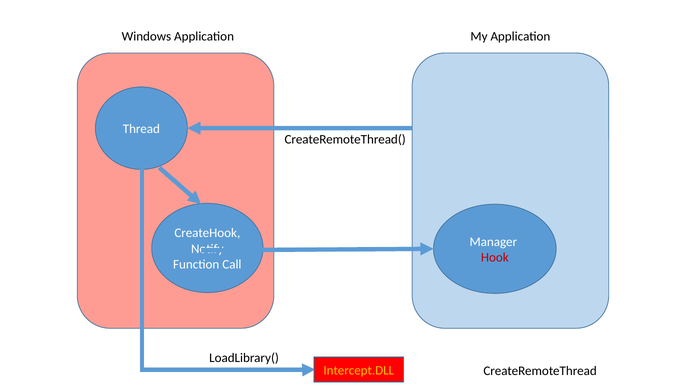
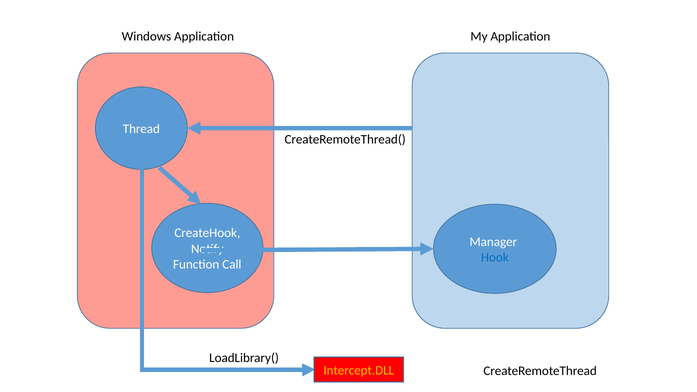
Hook colour: red -> blue (495, 258)
